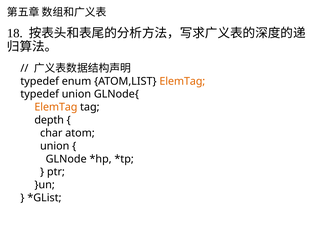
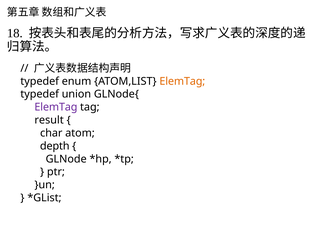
ElemTag colour: orange -> purple (56, 107)
depth: depth -> result (49, 120)
union: union -> depth (55, 146)
